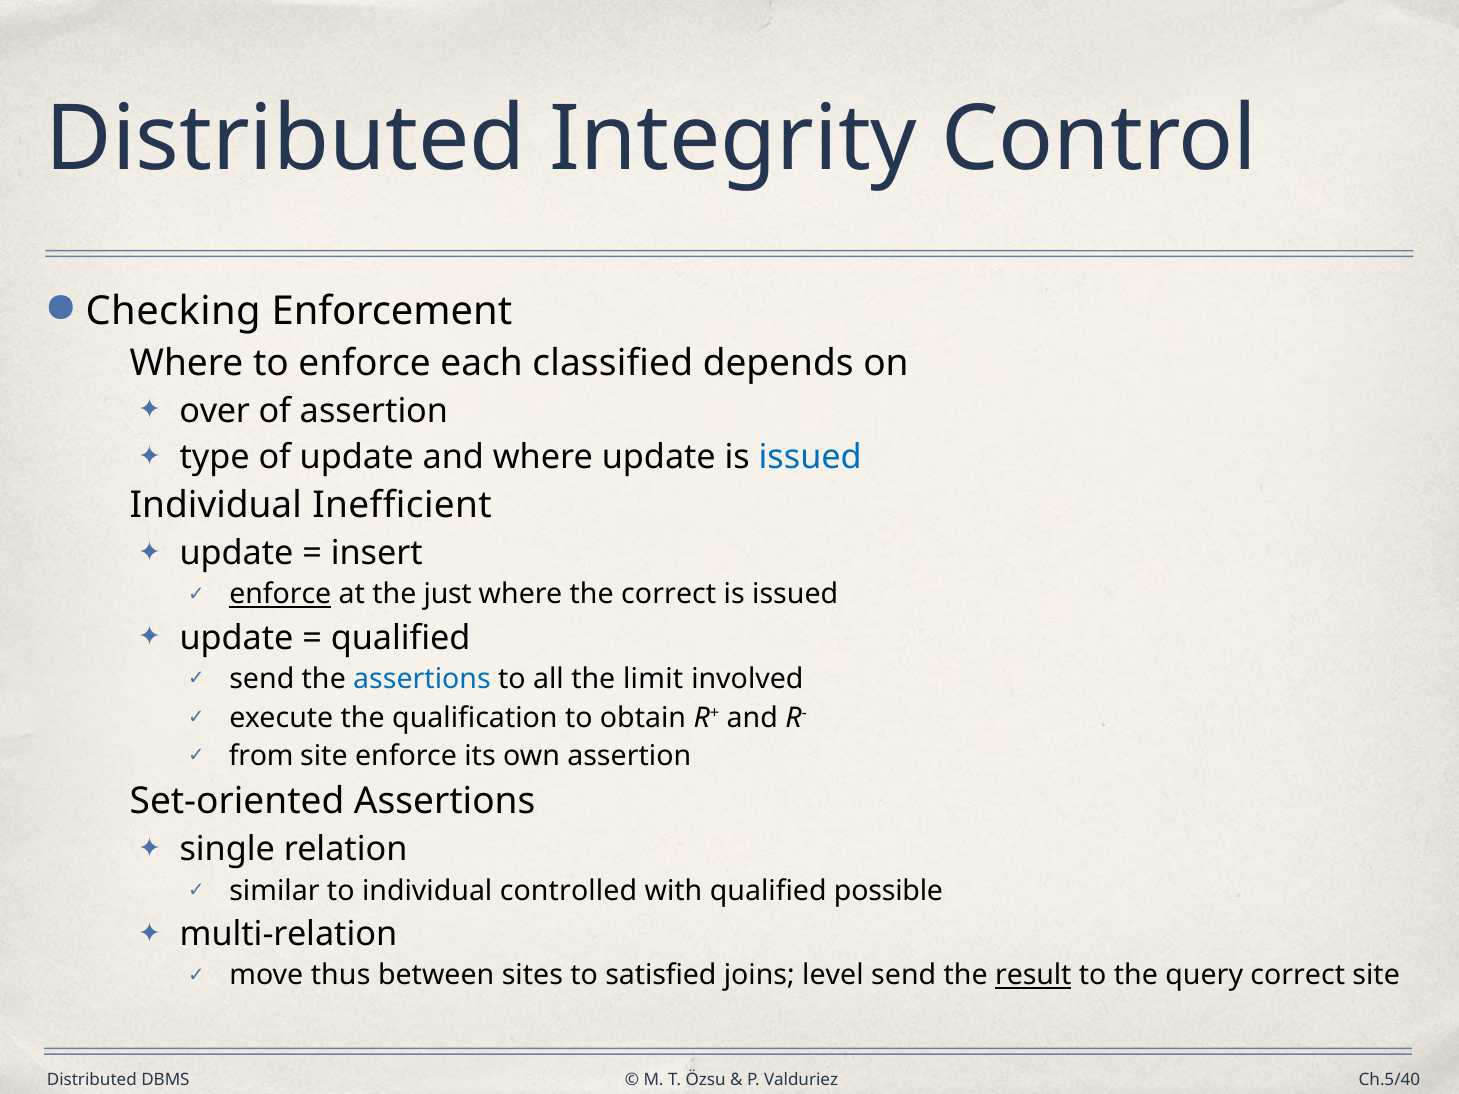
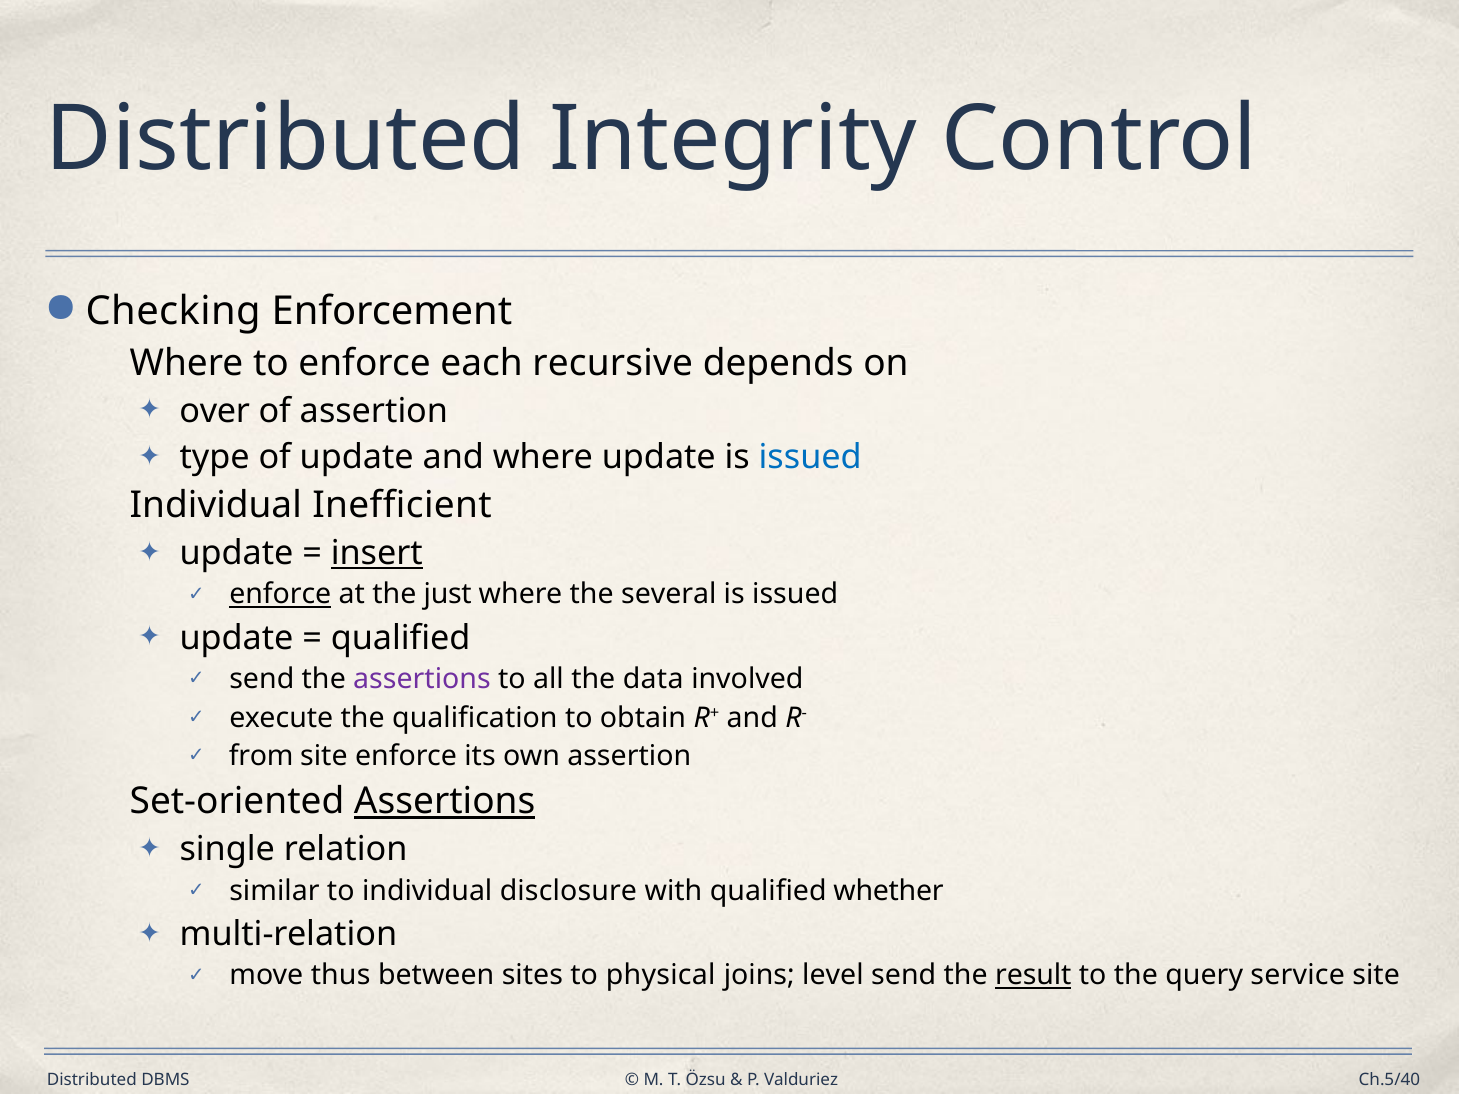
classified: classified -> recursive (613, 363)
insert underline: none -> present (377, 553)
the correct: correct -> several (669, 595)
assertions colour: blue -> purple (422, 679)
limit: limit -> data (653, 679)
Assertions underline: none -> present (445, 802)
controlled: controlled -> disclosure (568, 891)
possible: possible -> whether (889, 891)
satisfied: satisfied -> physical (661, 976)
query correct: correct -> service (1298, 976)
